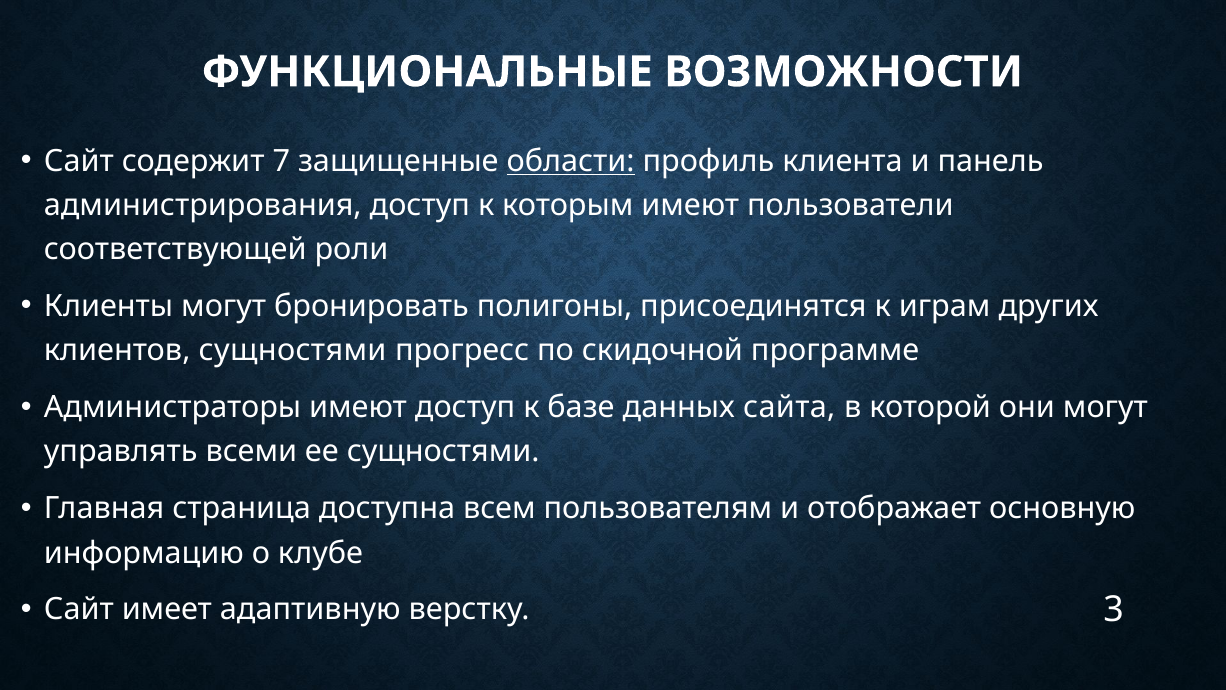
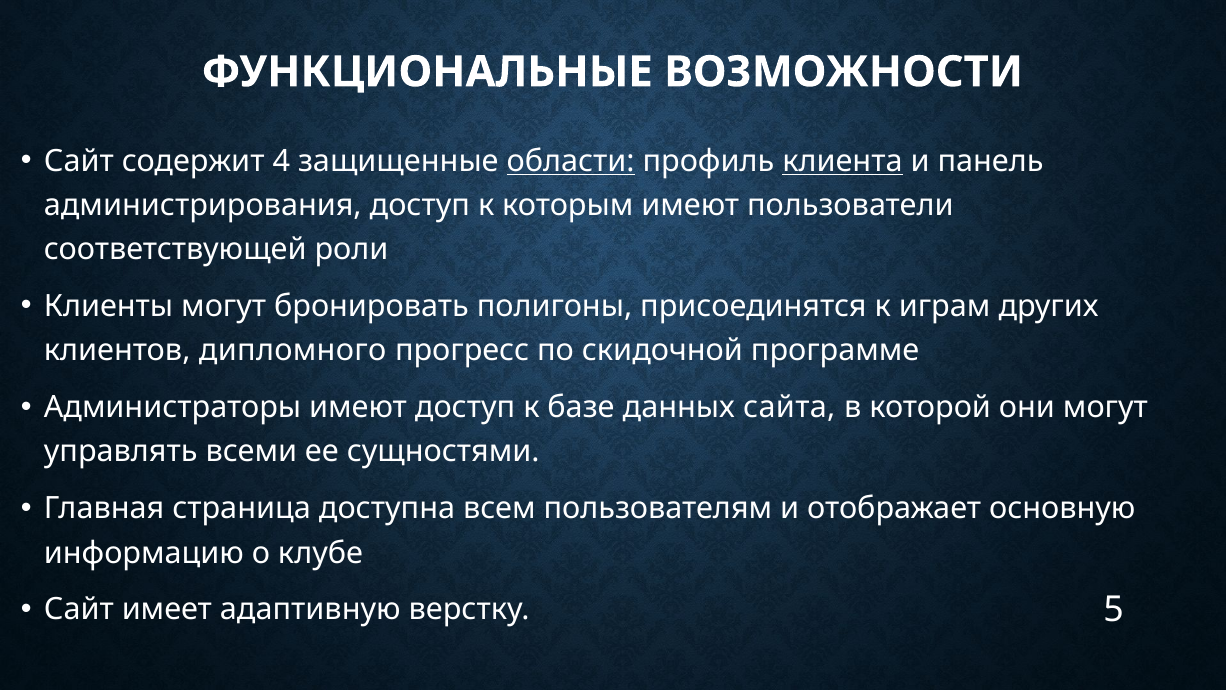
7: 7 -> 4 (281, 161)
клиента underline: none -> present (842, 161)
клиентов сущностями: сущностями -> дипломного (293, 351)
3: 3 -> 5 (1114, 610)
